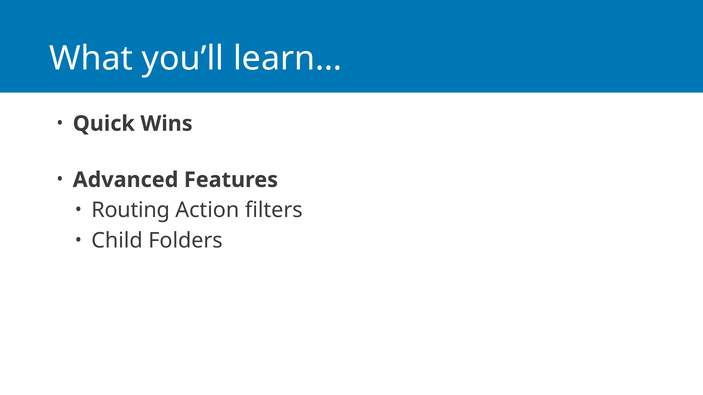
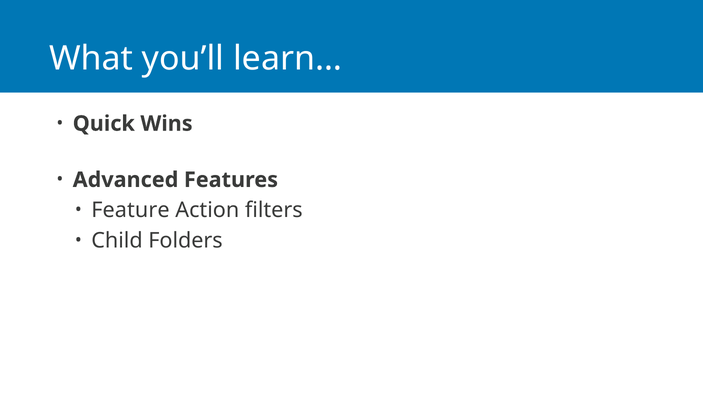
Routing: Routing -> Feature (130, 210)
